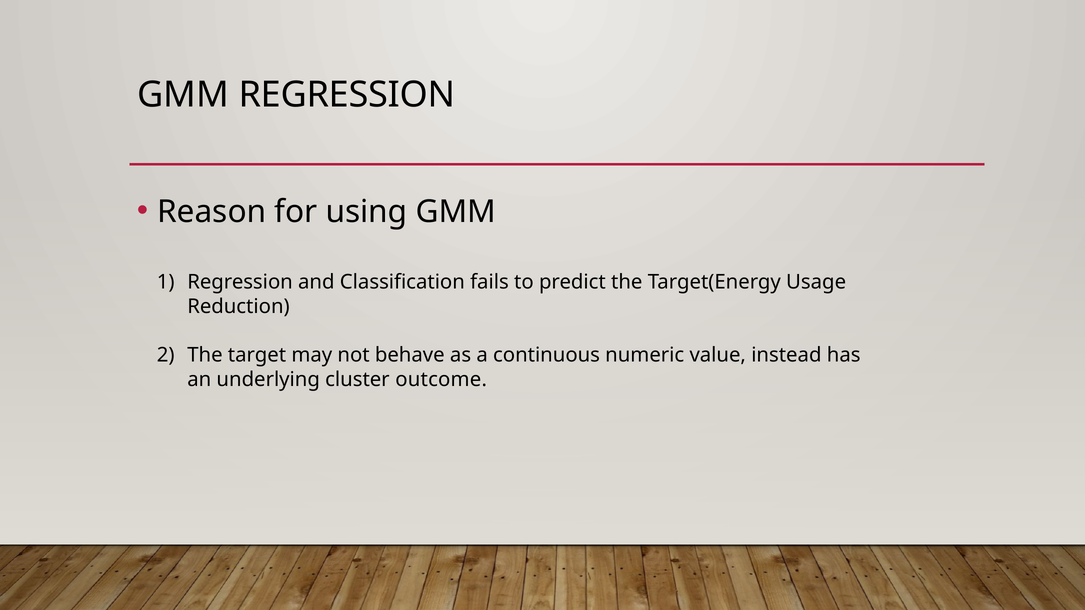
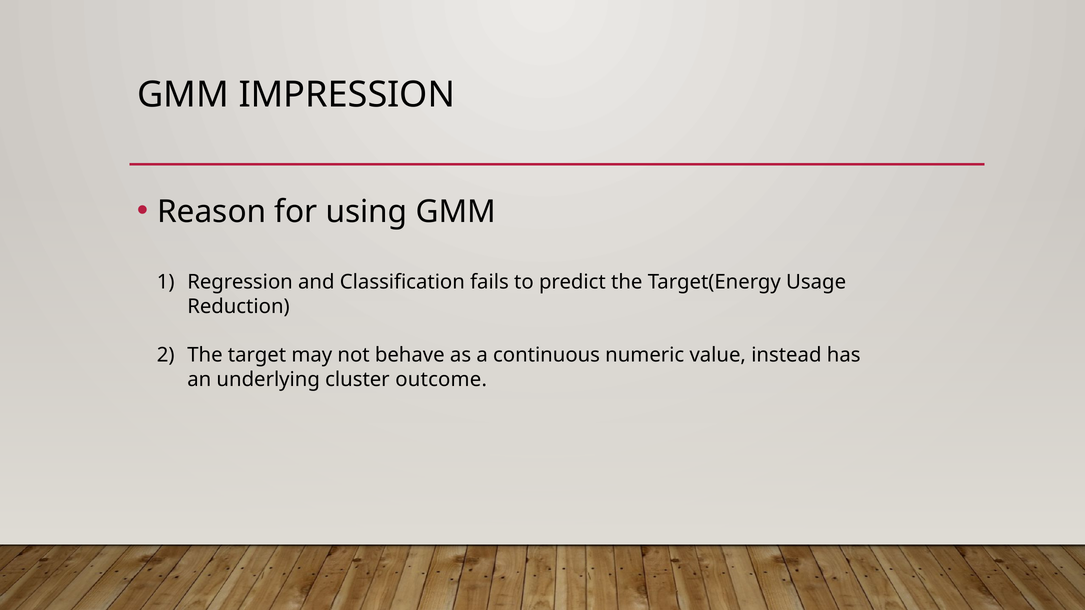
GMM REGRESSION: REGRESSION -> IMPRESSION (347, 95)
